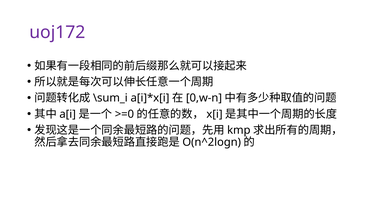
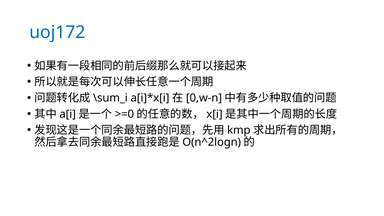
uoj172 colour: purple -> blue (57, 32)
